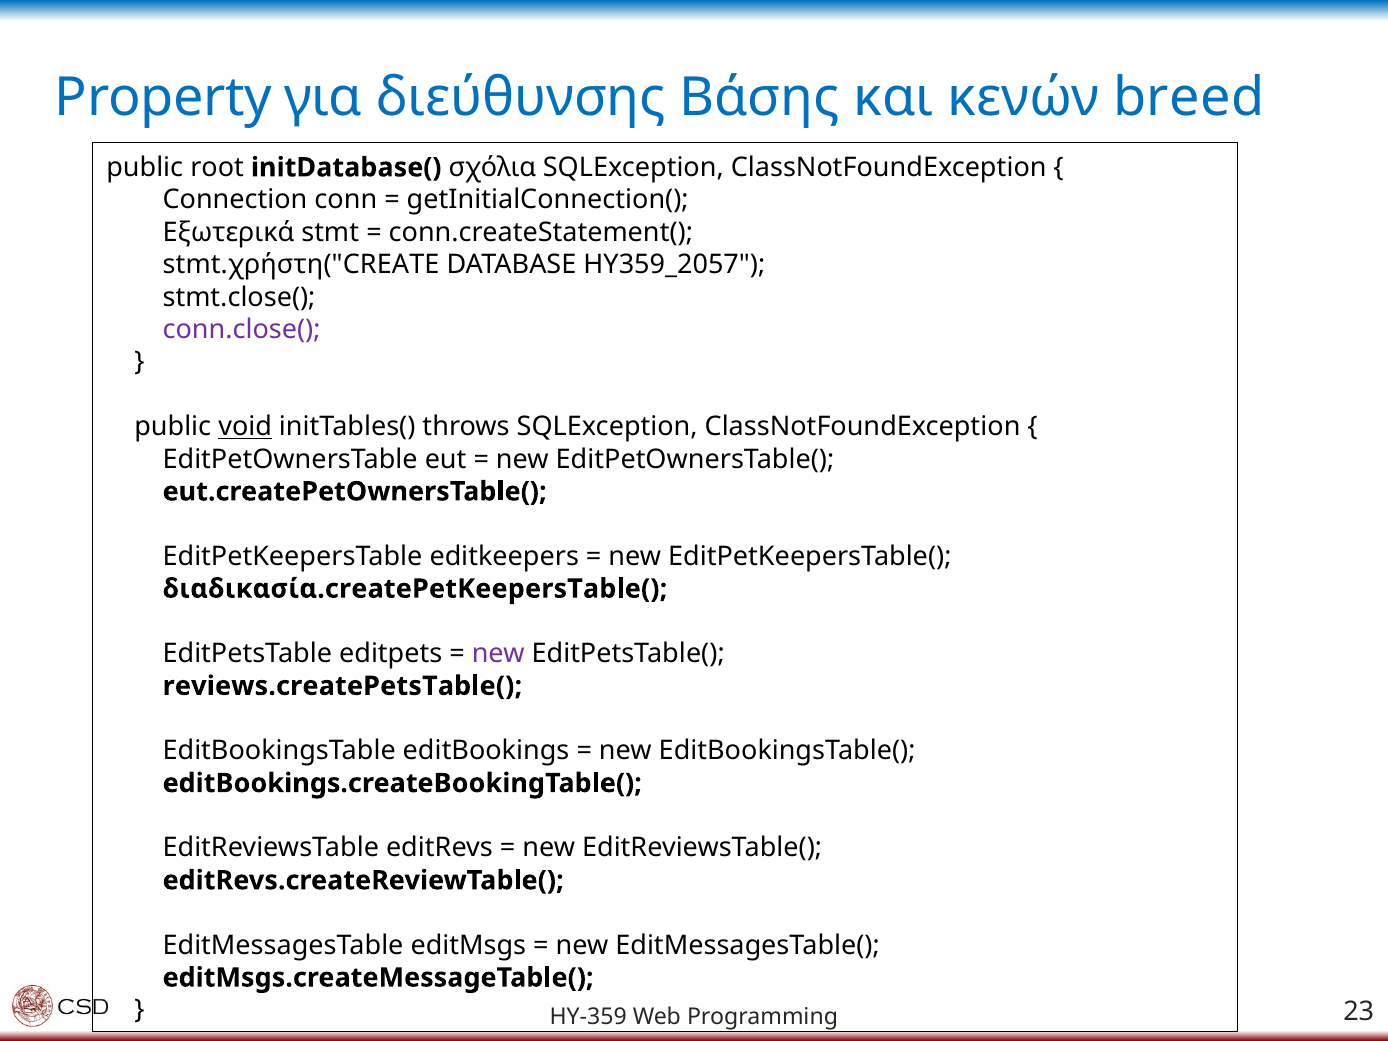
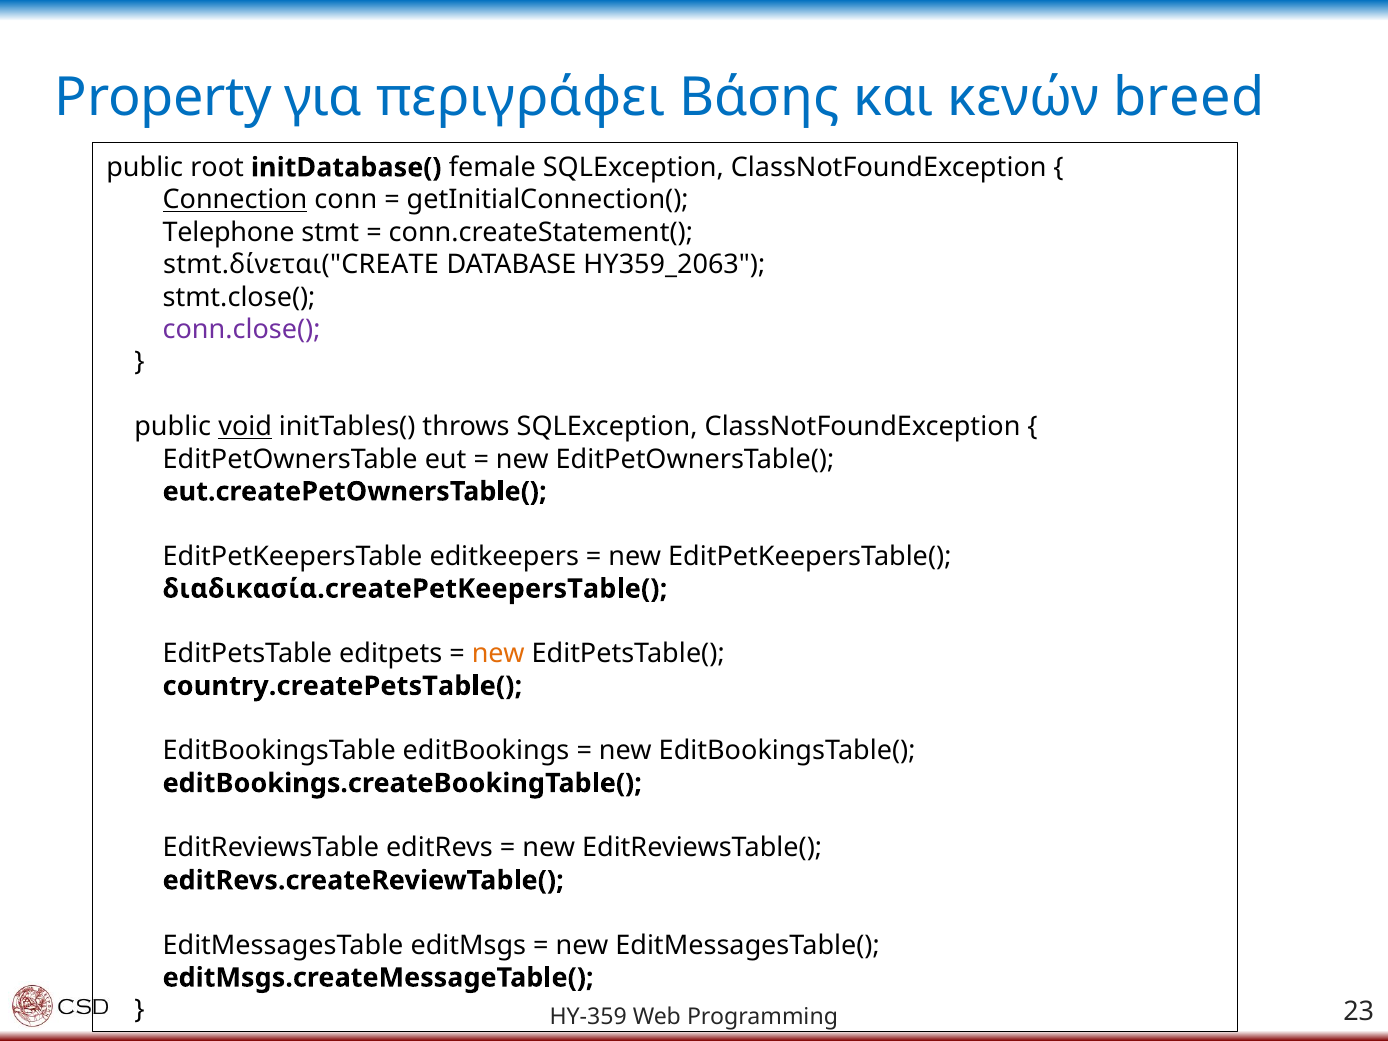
διεύθυνσης: διεύθυνσης -> περιγράφει (521, 98)
σχόλια: σχόλια -> female (492, 168)
Connection underline: none -> present (235, 200)
Εξωτερικά: Εξωτερικά -> Telephone (229, 232)
stmt.χρήστη("CREATE: stmt.χρήστη("CREATE -> stmt.δίνεται("CREATE (301, 265)
HY359_2057: HY359_2057 -> HY359_2063 (674, 265)
new colour: purple -> orange (498, 654)
reviews.createPetsTable(: reviews.createPetsTable( -> country.createPetsTable( (342, 686)
